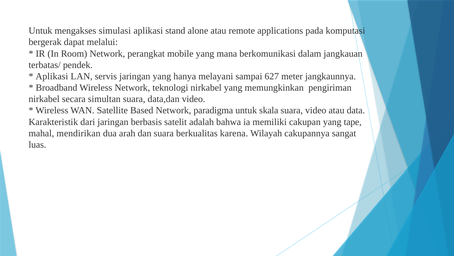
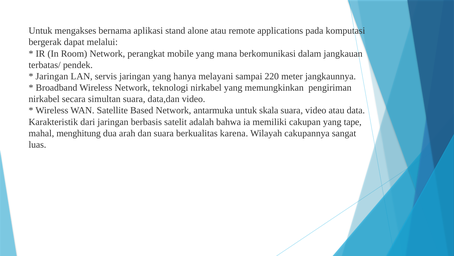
simulasi: simulasi -> bernama (115, 31)
Aplikasi: Aplikasi -> Jaringan (52, 76)
627: 627 -> 220 (272, 76)
paradigma: paradigma -> antarmuka (213, 110)
mendirikan: mendirikan -> menghitung (79, 133)
